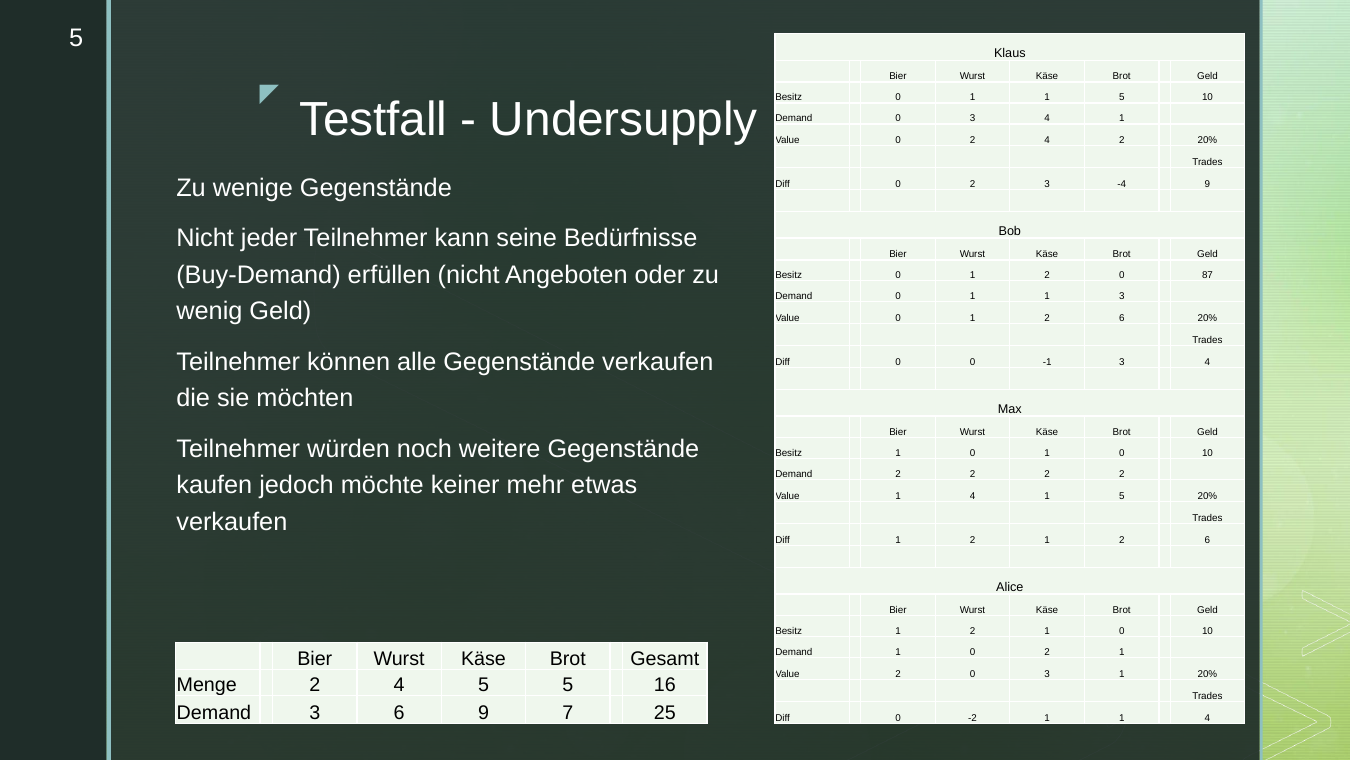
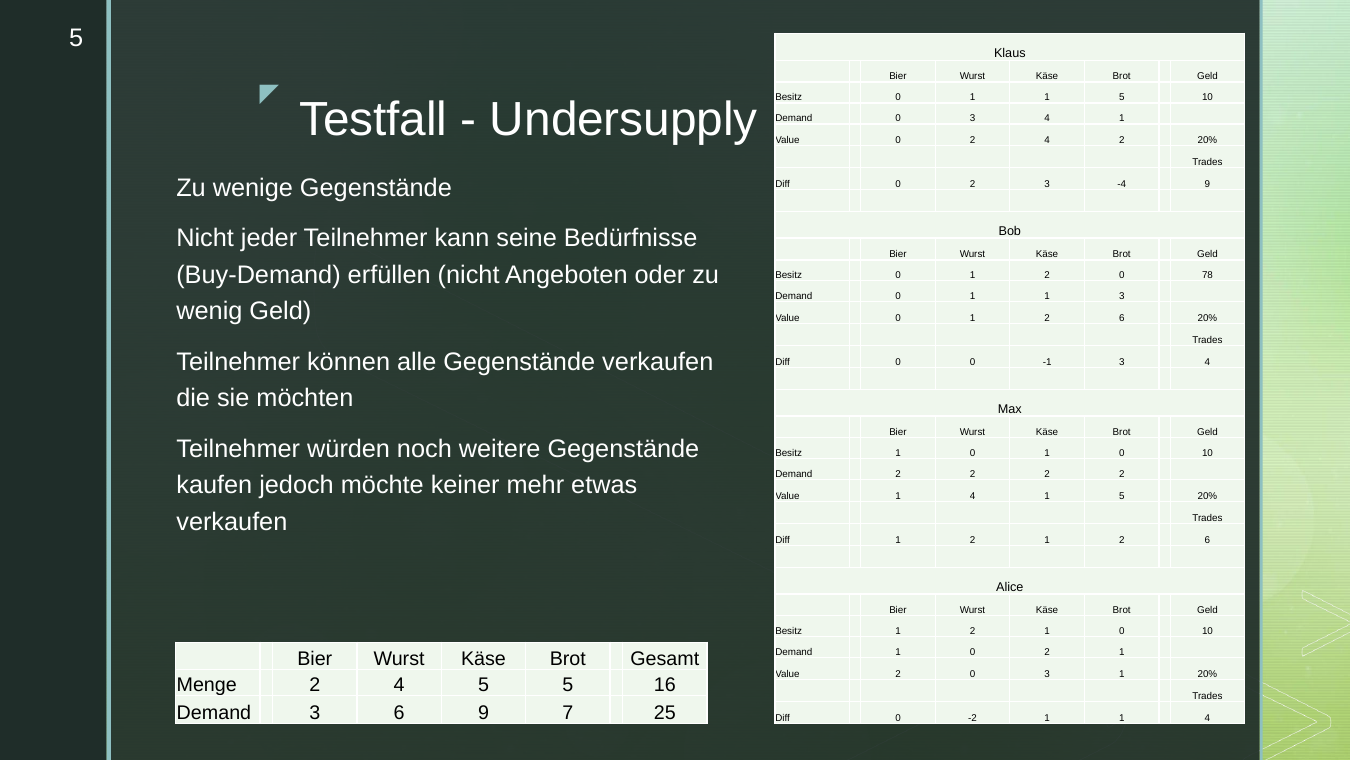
87: 87 -> 78 (1207, 275)
